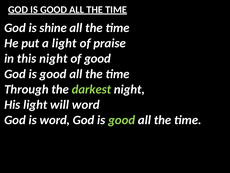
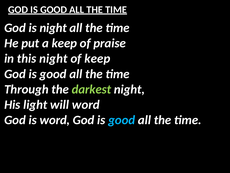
is shine: shine -> night (53, 28)
a light: light -> keep (64, 43)
of good: good -> keep (97, 58)
good colour: light green -> light blue (122, 120)
